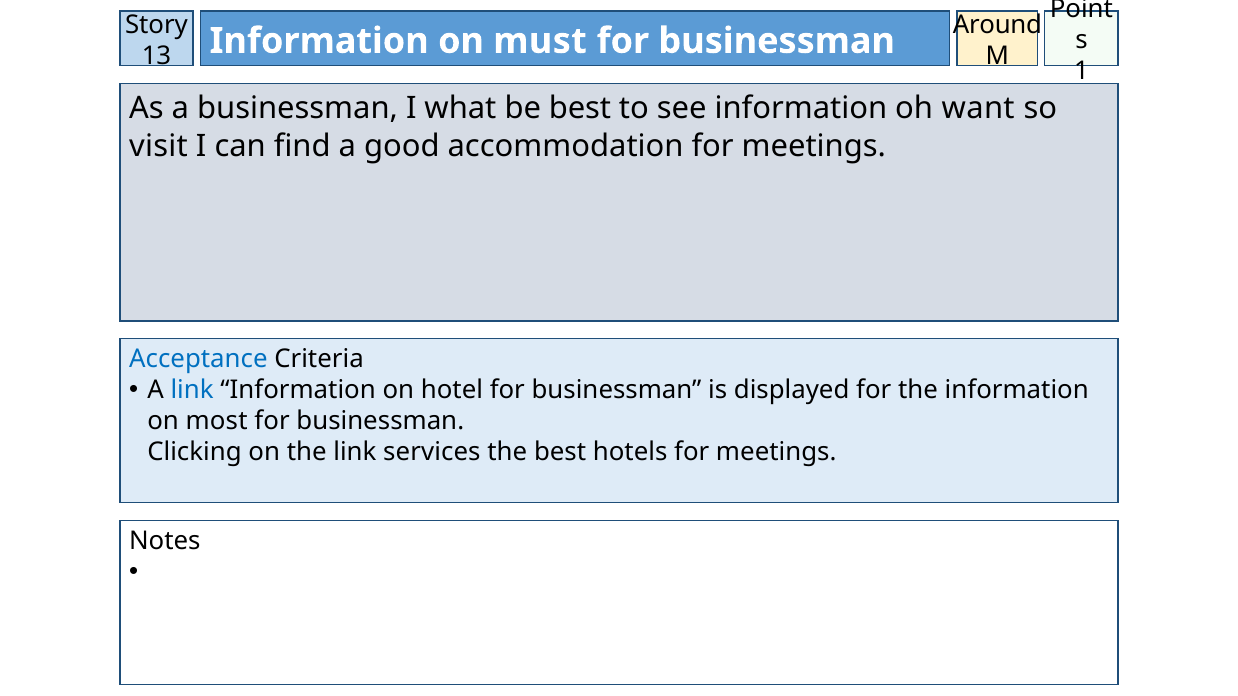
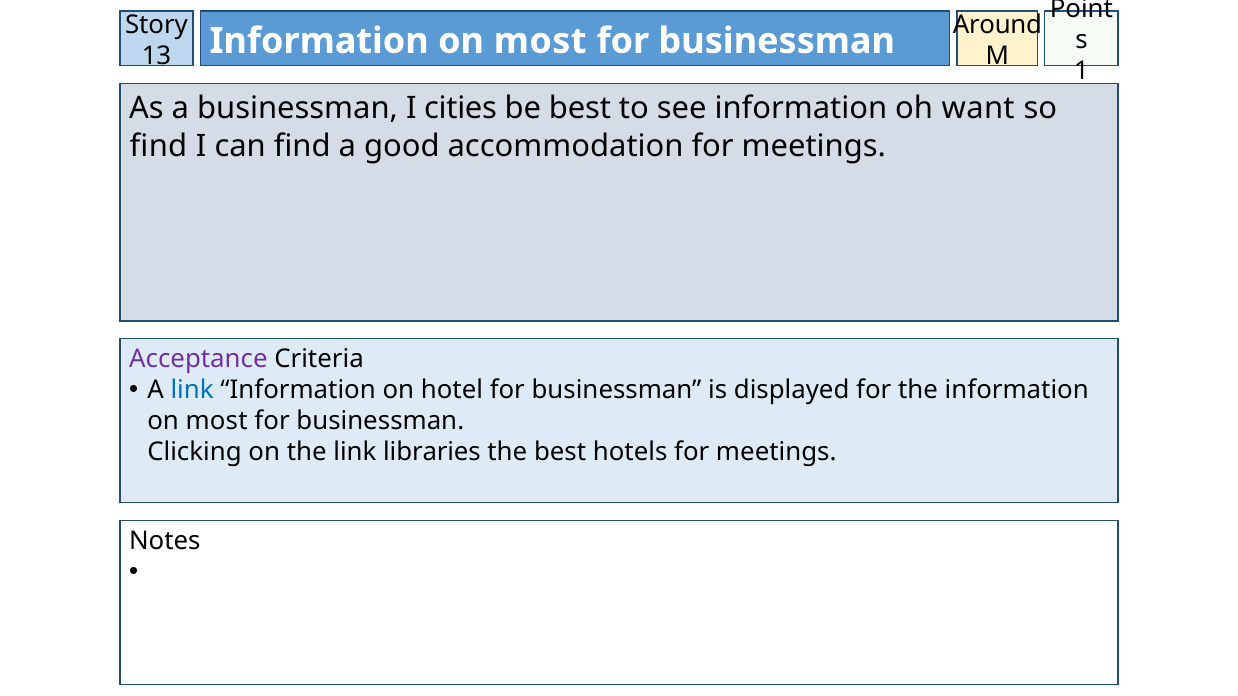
13 Information on must: must -> most (540, 41)
what: what -> cities (461, 109)
visit: visit -> find (158, 146)
Acceptance colour: blue -> purple (198, 360)
services: services -> libraries (432, 452)
